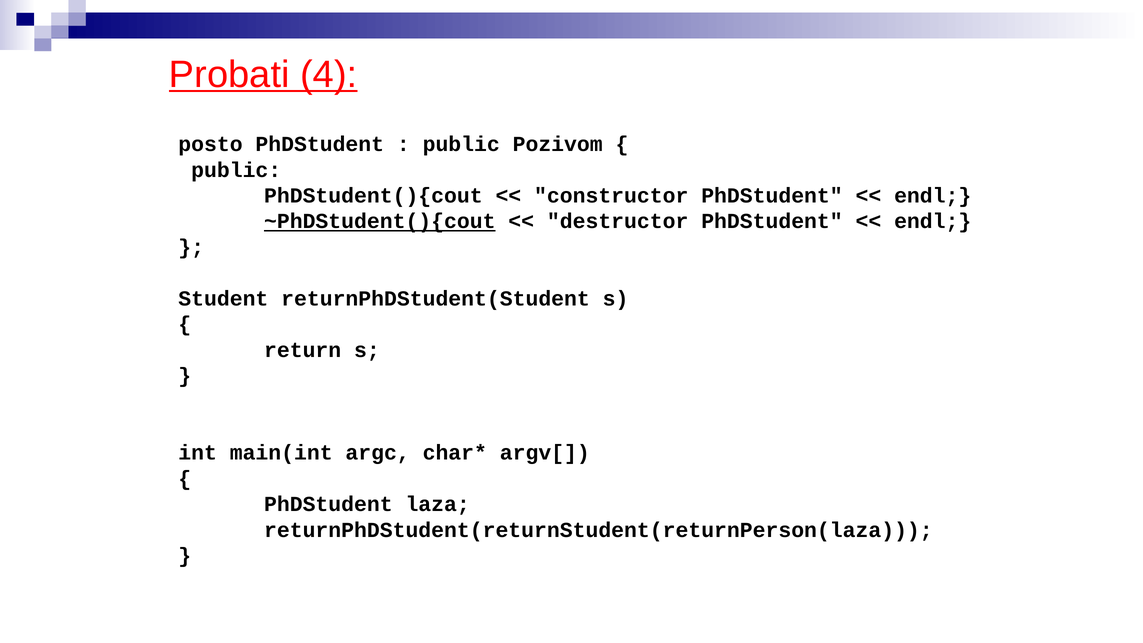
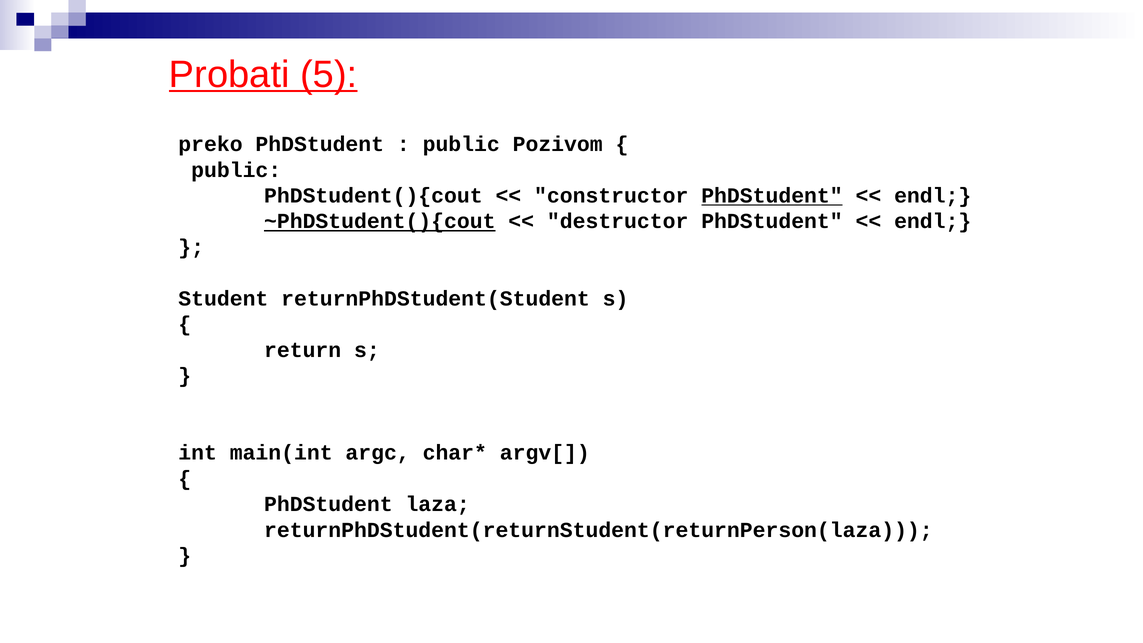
4: 4 -> 5 (329, 74)
posto: posto -> preko (210, 144)
PhDStudent underline: none -> present (772, 196)
